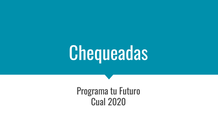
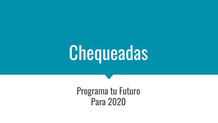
Cual: Cual -> Para (98, 102)
